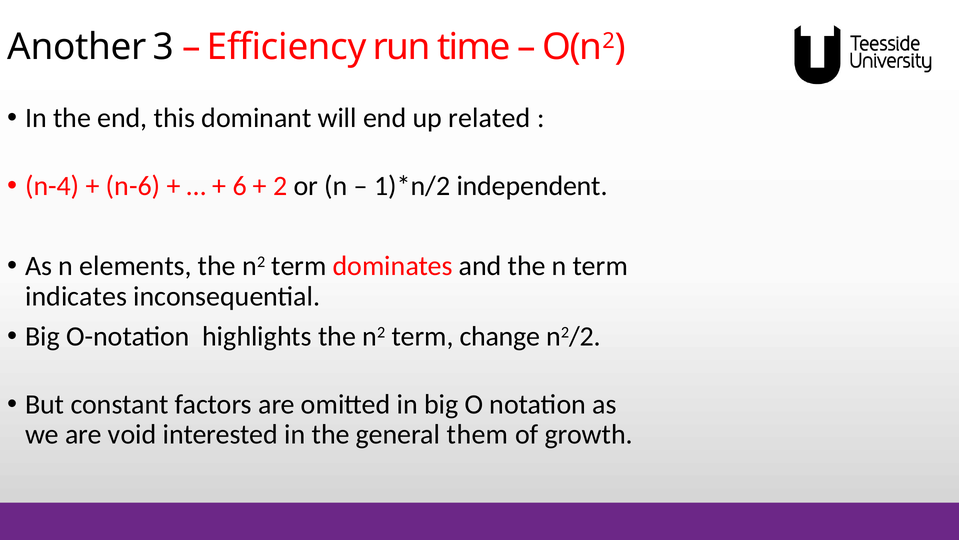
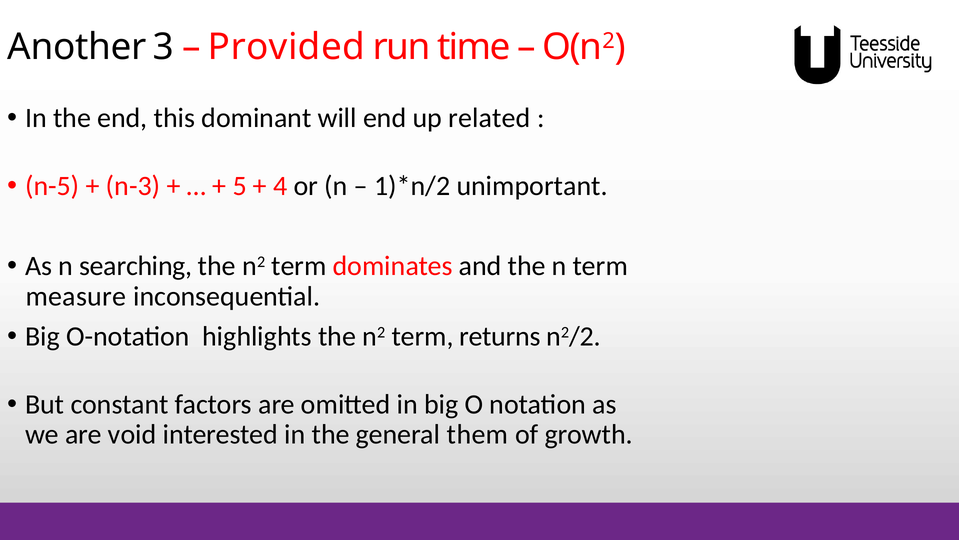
Efficiency: Efficiency -> Provided (286, 47)
n-4: n-4 -> n-5 (52, 186)
n-6: n-6 -> n-3 (133, 186)
6: 6 -> 5 (240, 186)
2: 2 -> 4 (280, 186)
independent: independent -> unimportant (532, 186)
elements: elements -> searching (136, 266)
indicates: indicates -> measure (76, 296)
change: change -> returns (500, 336)
